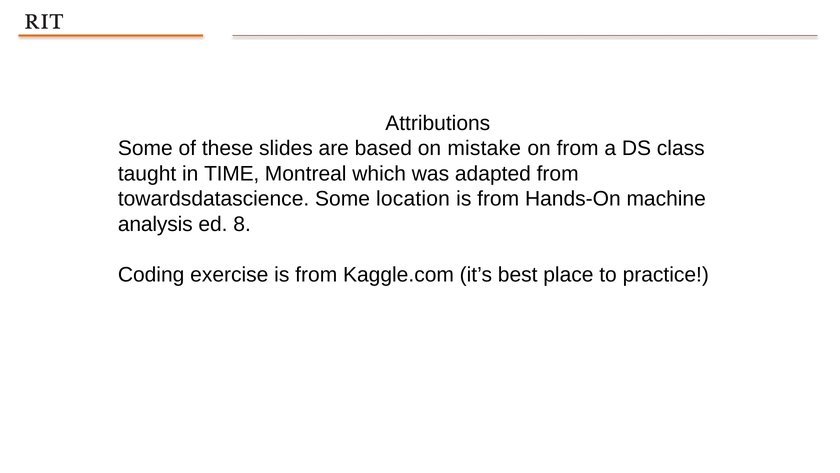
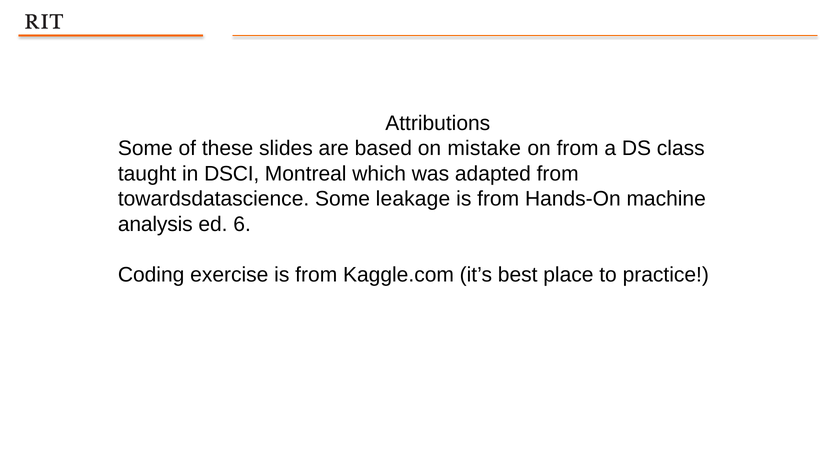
TIME: TIME -> DSCI (232, 174)
location: location -> leakage (413, 199)
8: 8 -> 6 (242, 224)
